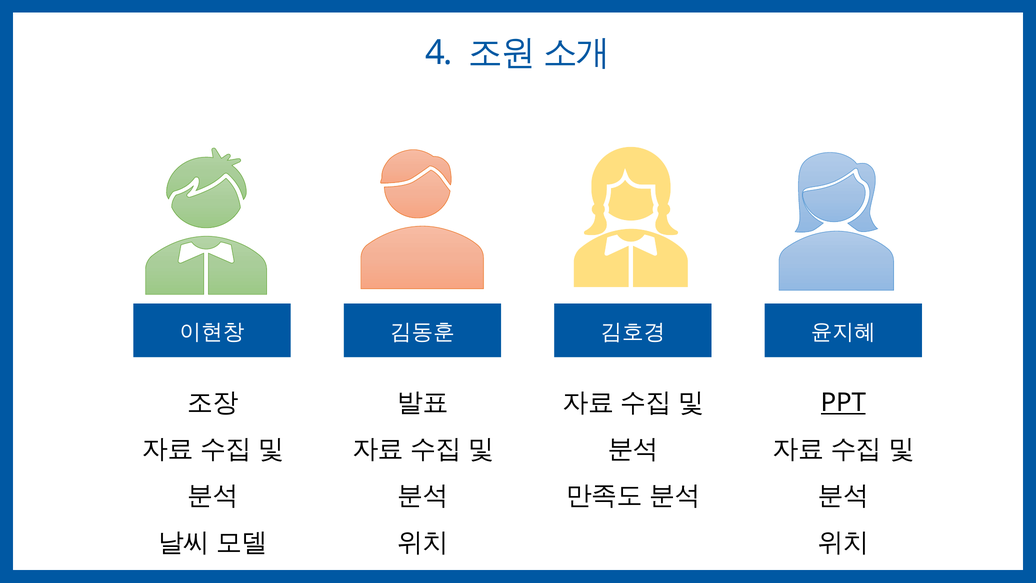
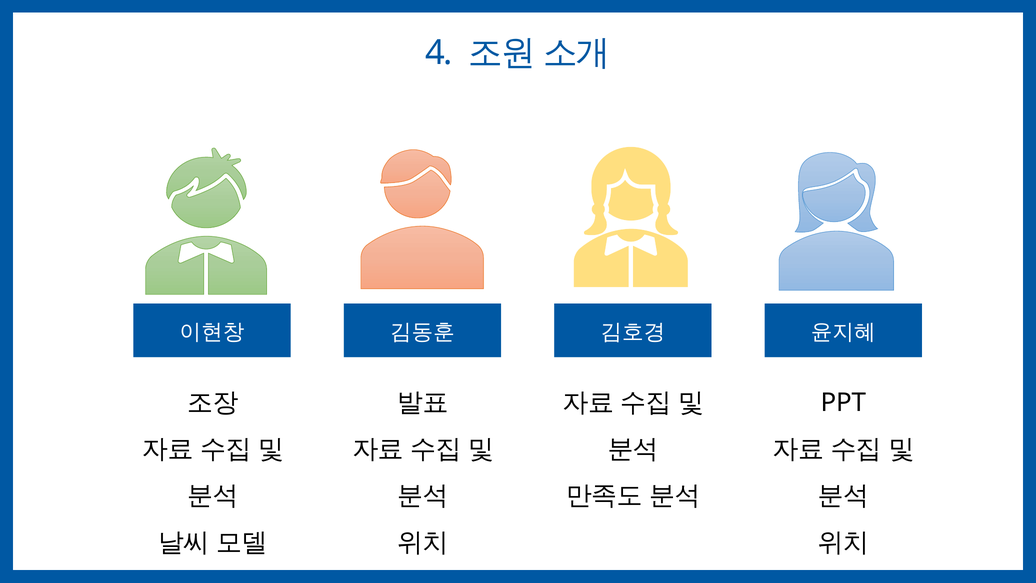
PPT underline: present -> none (843, 402)
